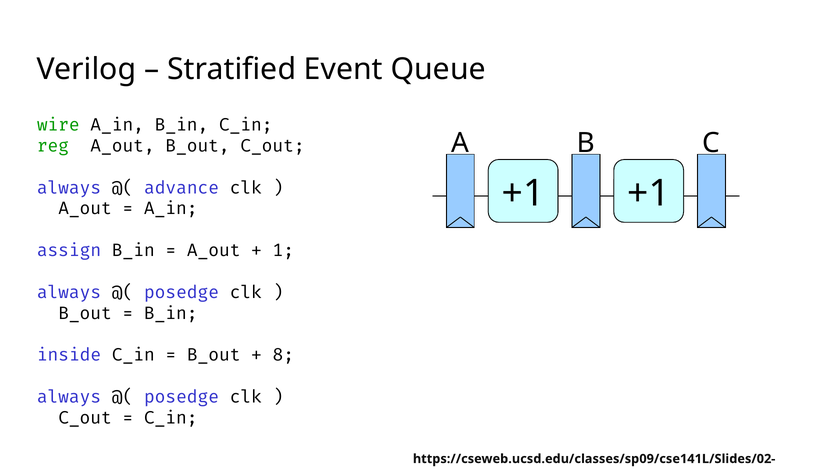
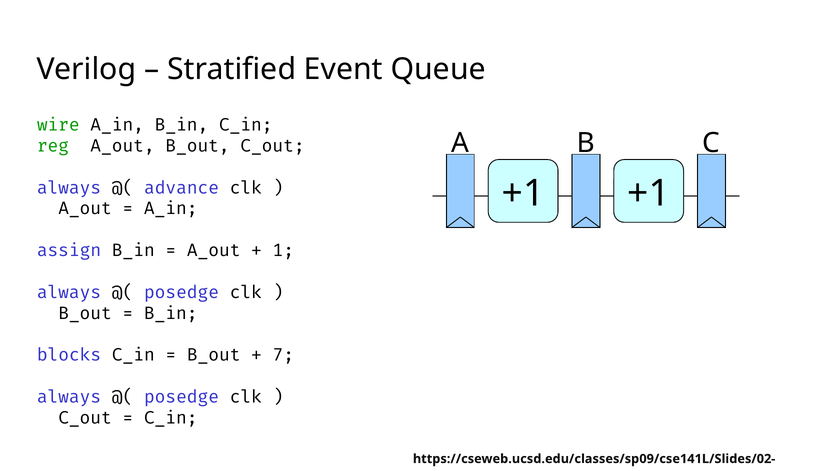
inside: inside -> blocks (69, 355)
8: 8 -> 7 (283, 355)
